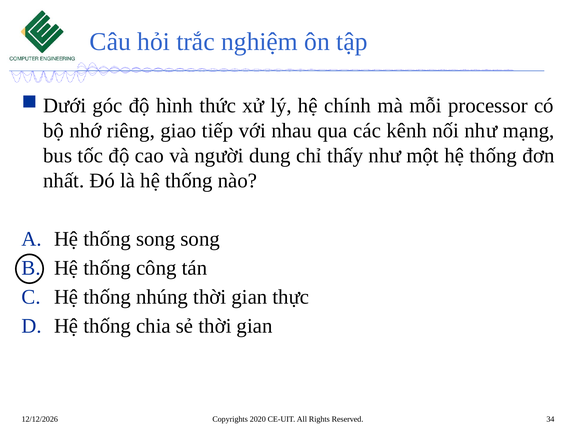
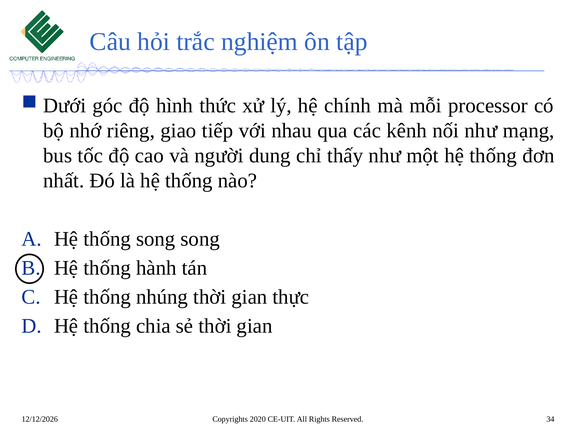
công: công -> hành (156, 268)
